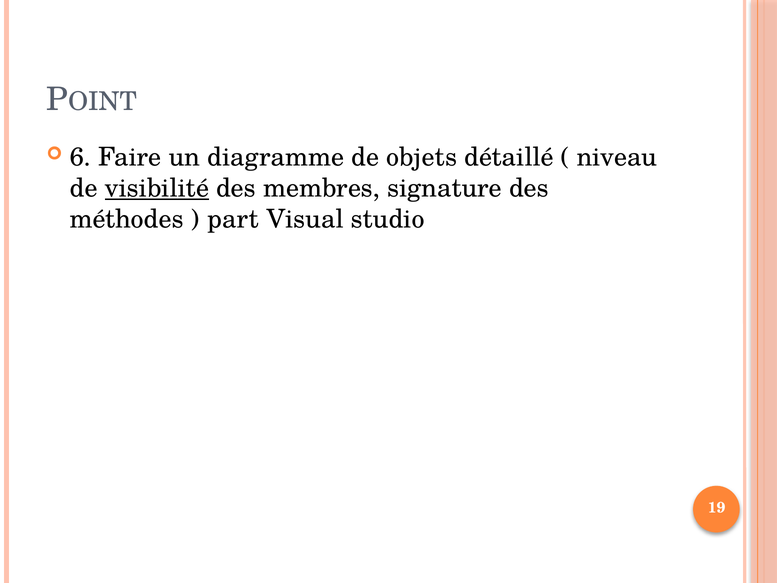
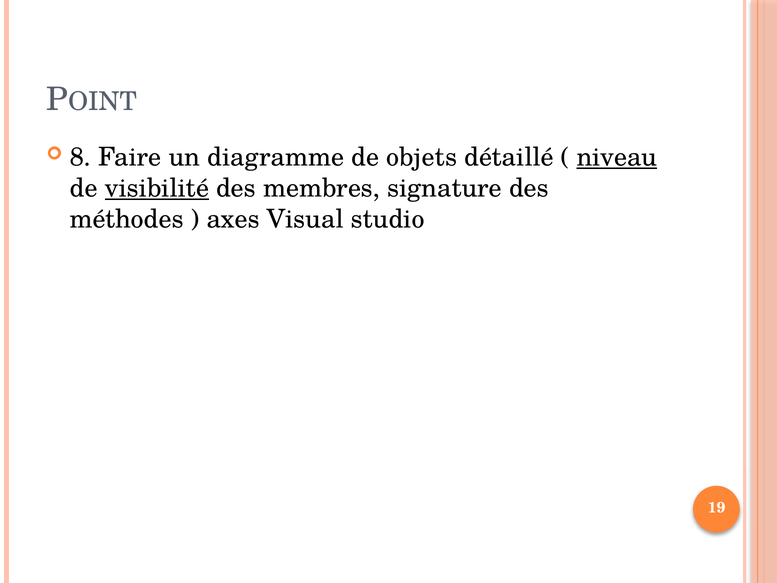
6: 6 -> 8 (80, 157)
niveau underline: none -> present (617, 157)
part: part -> axes (233, 219)
